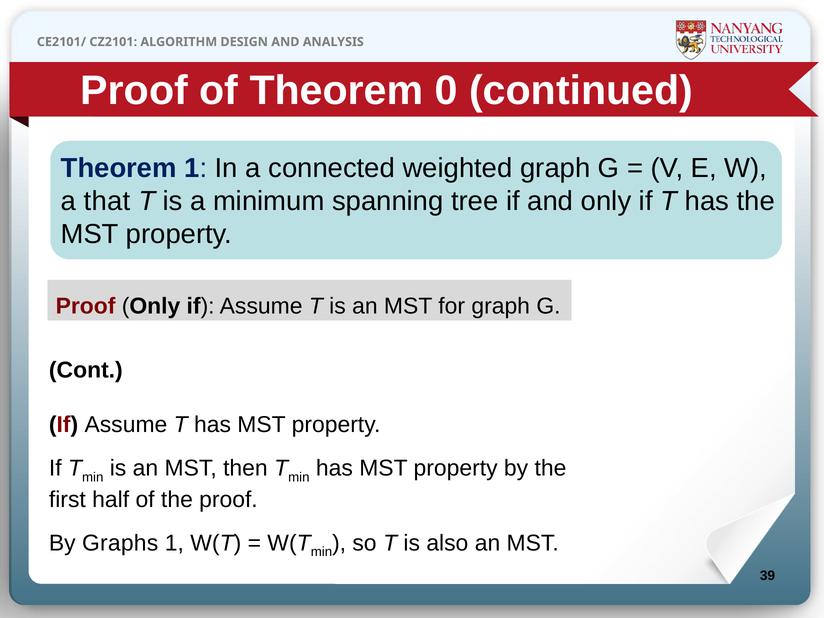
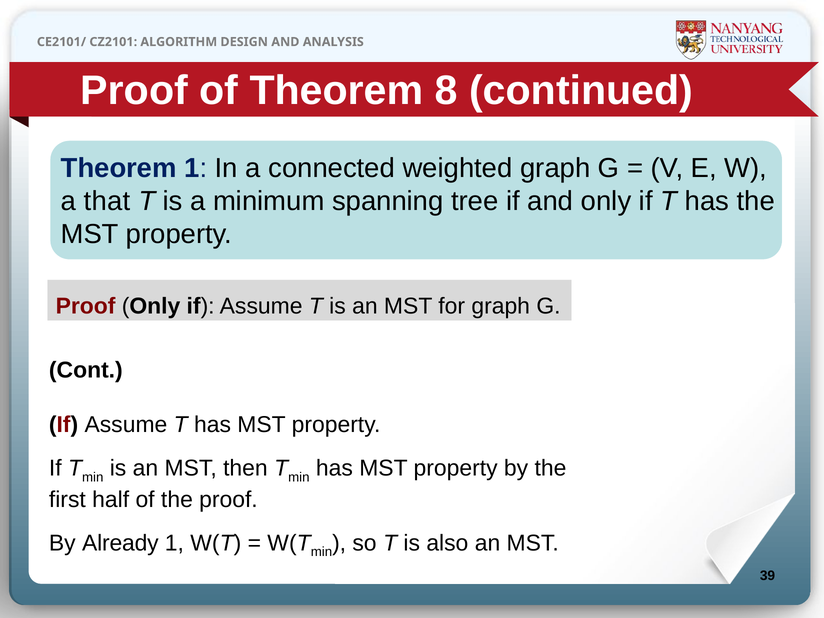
0: 0 -> 8 (446, 91)
Graphs: Graphs -> Already (120, 543)
